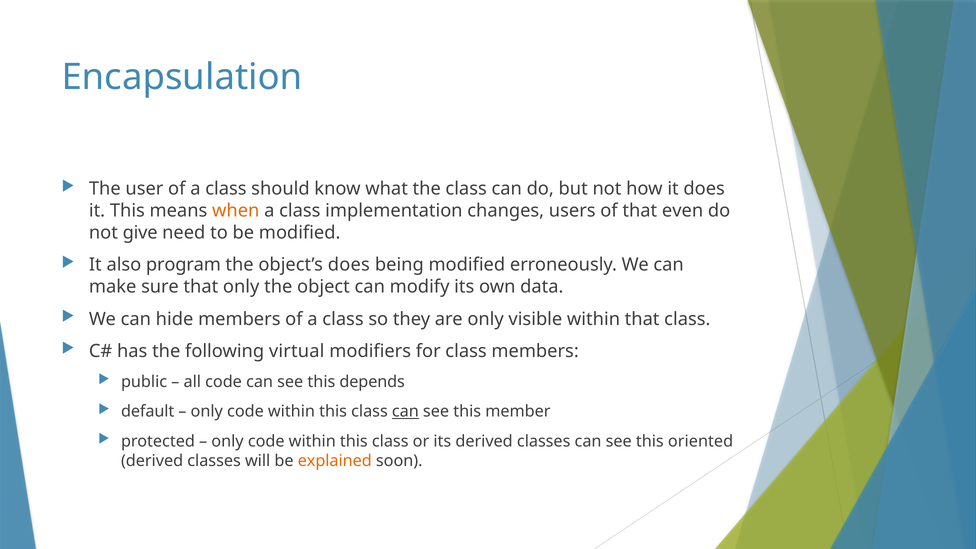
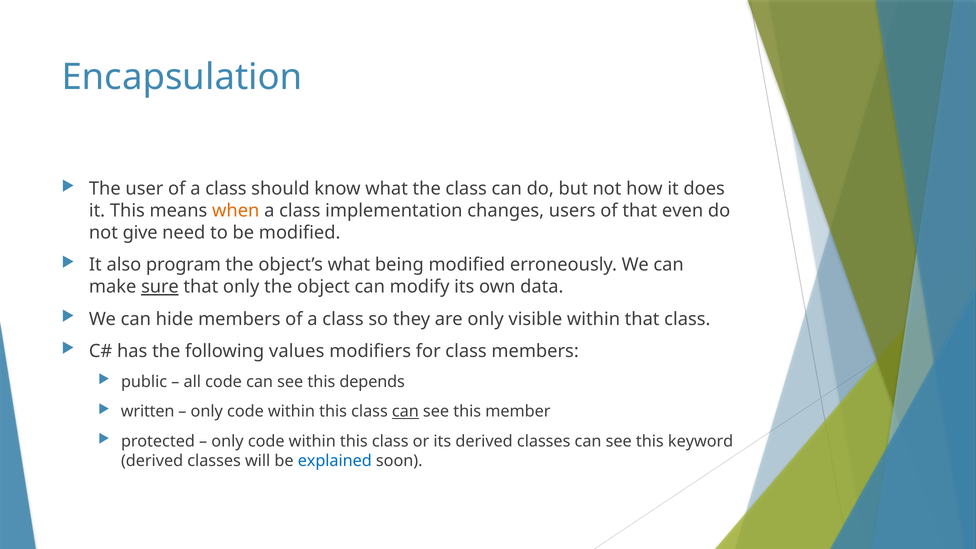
object’s does: does -> what (349, 265)
sure underline: none -> present (160, 287)
virtual: virtual -> values (297, 351)
default: default -> written (148, 412)
oriented: oriented -> keyword (701, 441)
explained colour: orange -> blue (335, 461)
